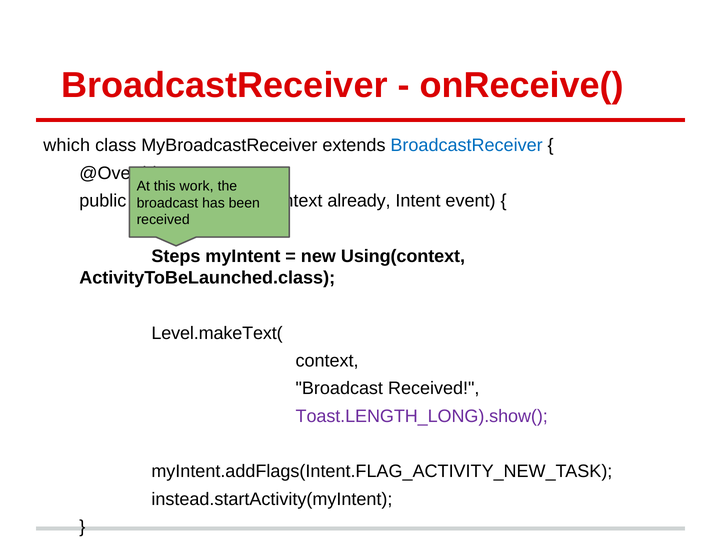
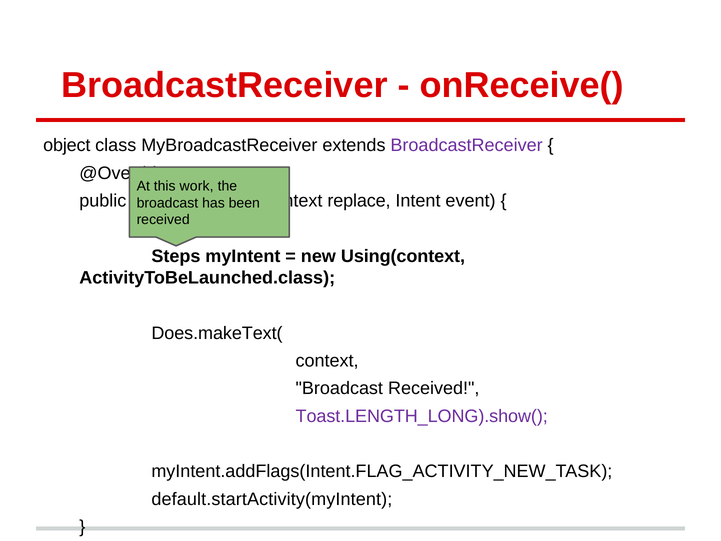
which: which -> object (67, 145)
BroadcastReceiver colour: blue -> purple (467, 145)
already: already -> replace (359, 201)
Level.makeText(: Level.makeText( -> Does.makeText( (217, 333)
instead.startActivity(myIntent: instead.startActivity(myIntent -> default.startActivity(myIntent (272, 499)
